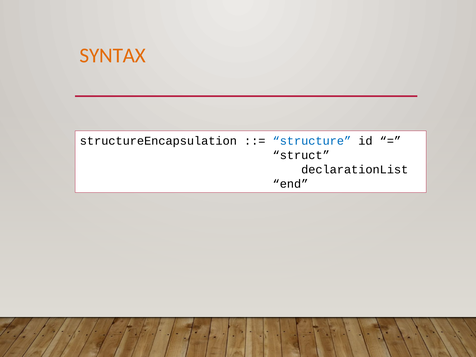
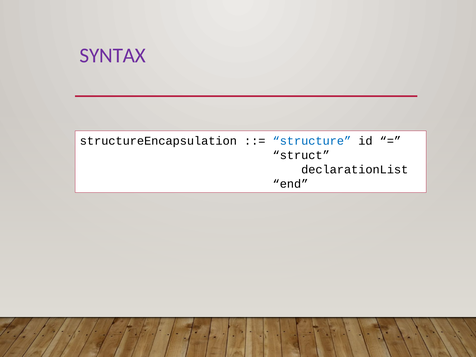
SYNTAX colour: orange -> purple (113, 56)
